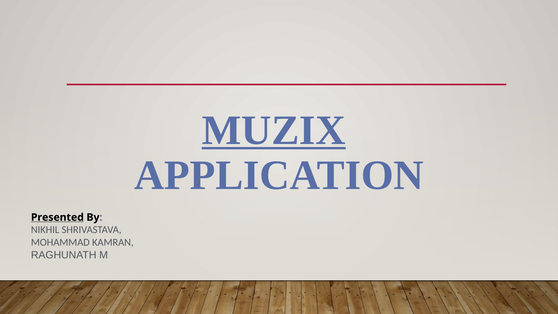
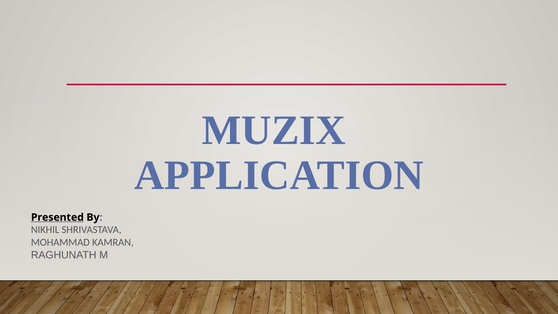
MUZIX underline: present -> none (274, 130)
